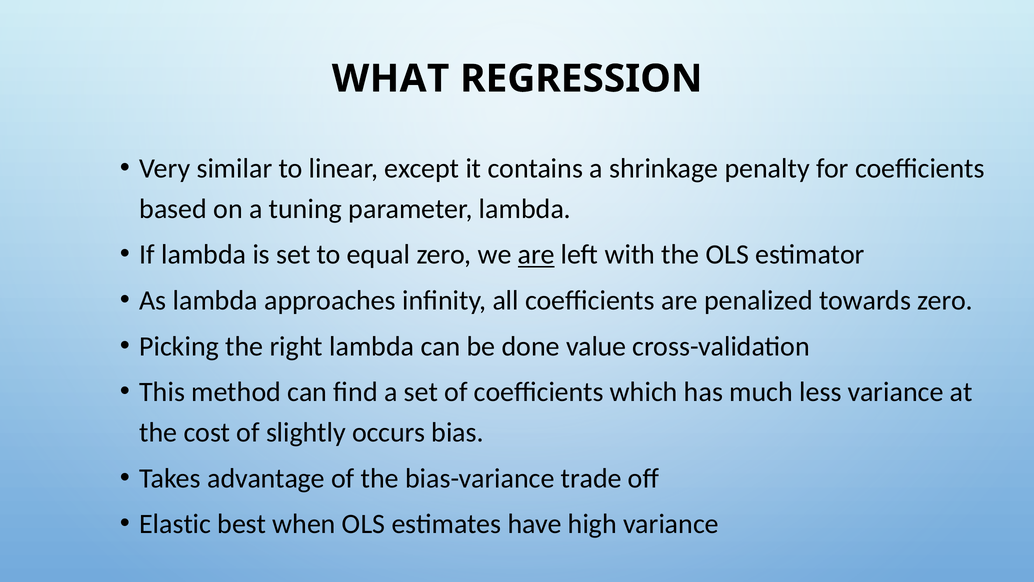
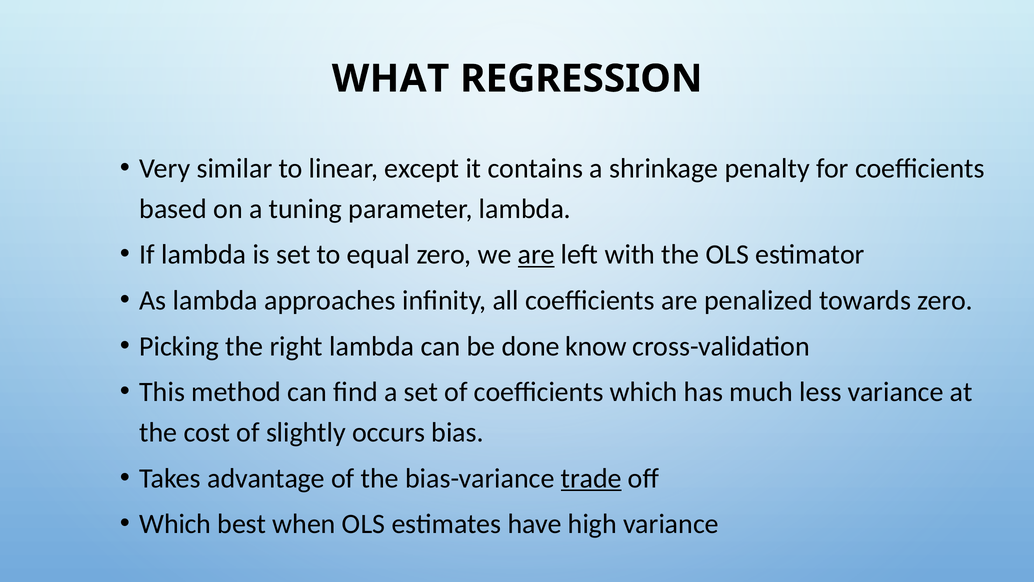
value: value -> know (596, 346)
trade underline: none -> present (591, 478)
Elastic: Elastic -> Which (175, 524)
